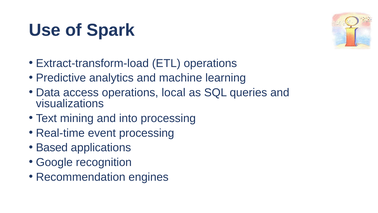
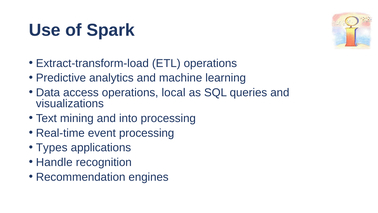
Based: Based -> Types (52, 147)
Google: Google -> Handle (54, 162)
